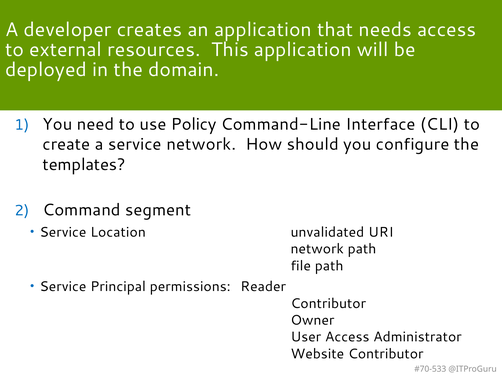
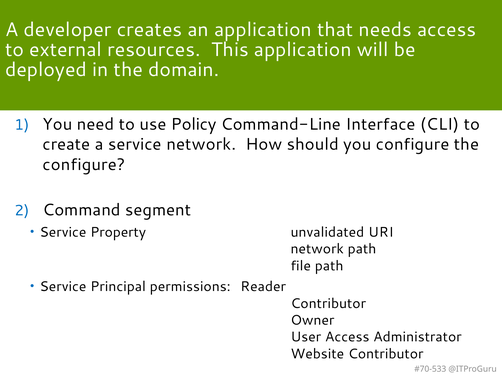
templates: templates -> configure (84, 164)
Location: Location -> Property (118, 232)
